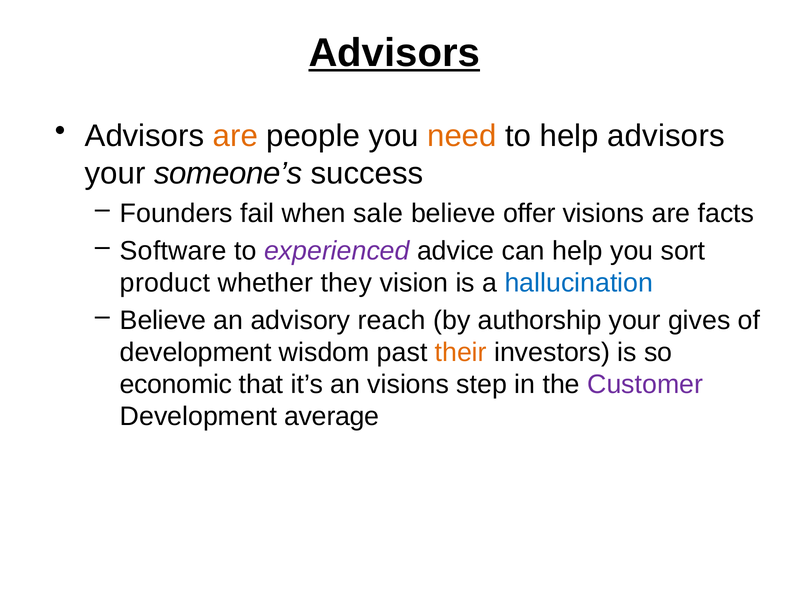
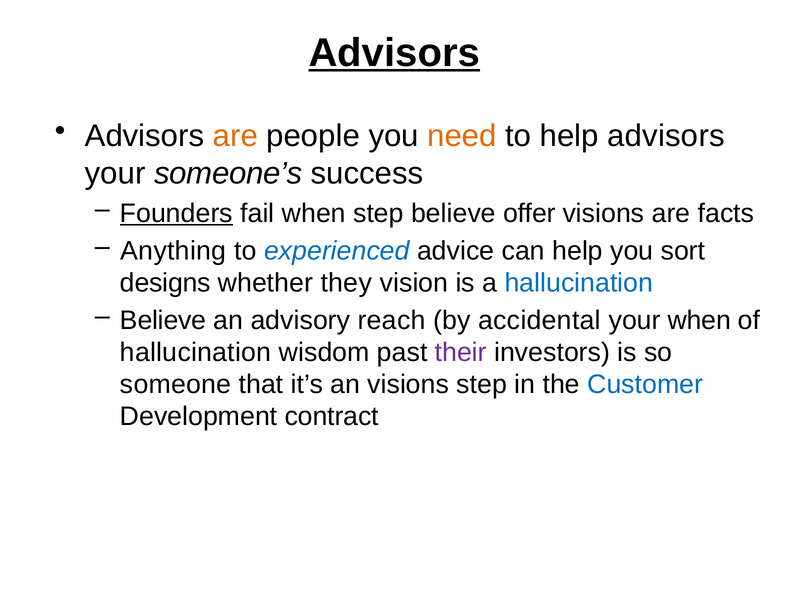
Founders underline: none -> present (176, 213)
when sale: sale -> step (378, 213)
Software: Software -> Anything (173, 251)
experienced colour: purple -> blue (337, 251)
product: product -> designs (165, 283)
authorship: authorship -> accidental (539, 320)
your gives: gives -> when (699, 320)
development: development -> hallucination (196, 352)
their colour: orange -> purple (461, 352)
economic: economic -> someone (176, 384)
Customer colour: purple -> blue (645, 384)
average: average -> contract (332, 416)
